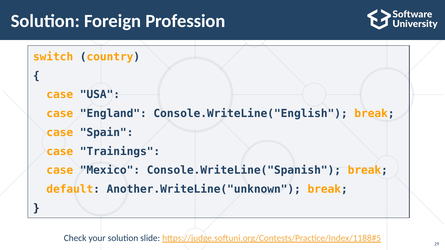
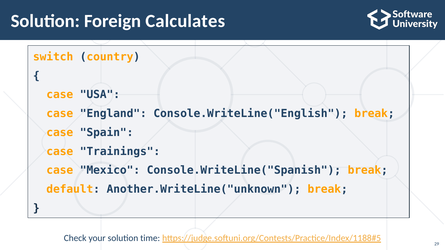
Profession: Profession -> Calculates (185, 21)
slide: slide -> time (150, 239)
